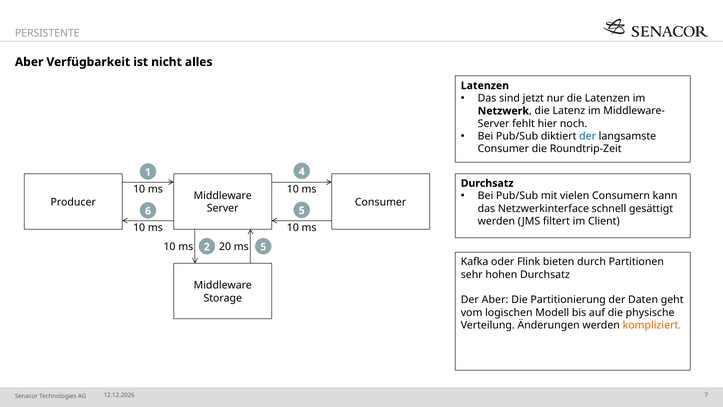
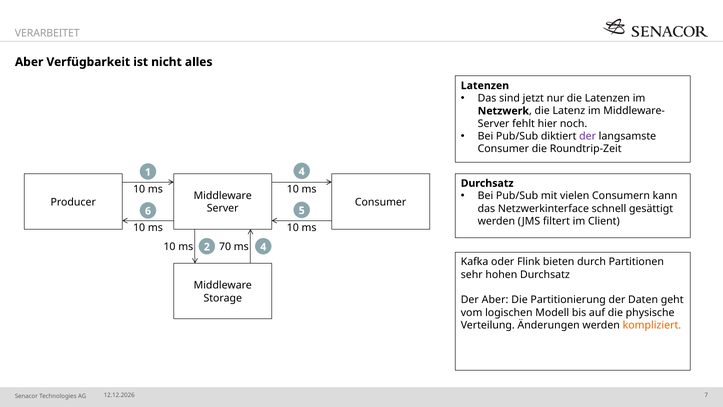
PERSISTENTE: PERSISTENTE -> VERARBEITET (47, 33)
der colour: blue -> purple (588, 136)
20: 20 -> 70 (225, 247)
2 5: 5 -> 4 (263, 247)
